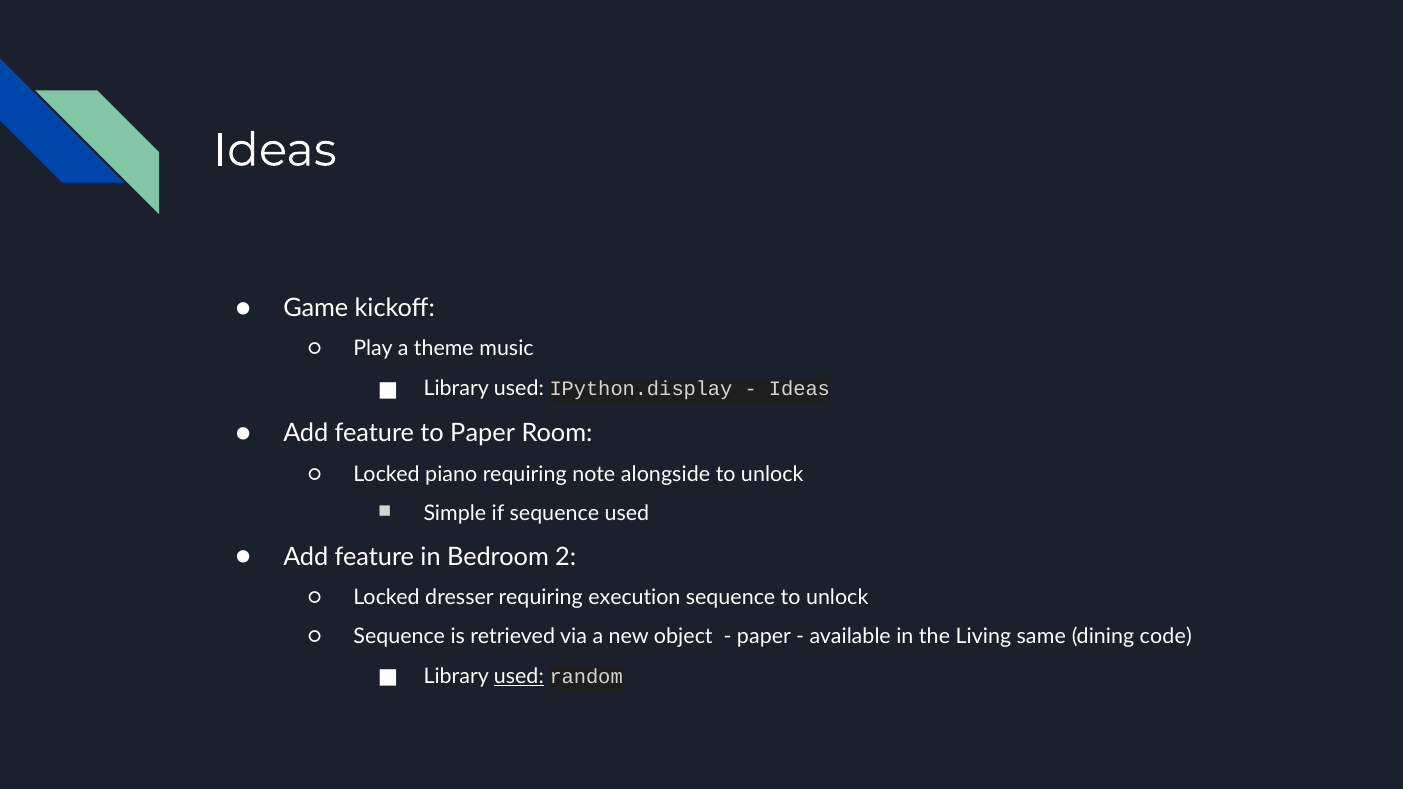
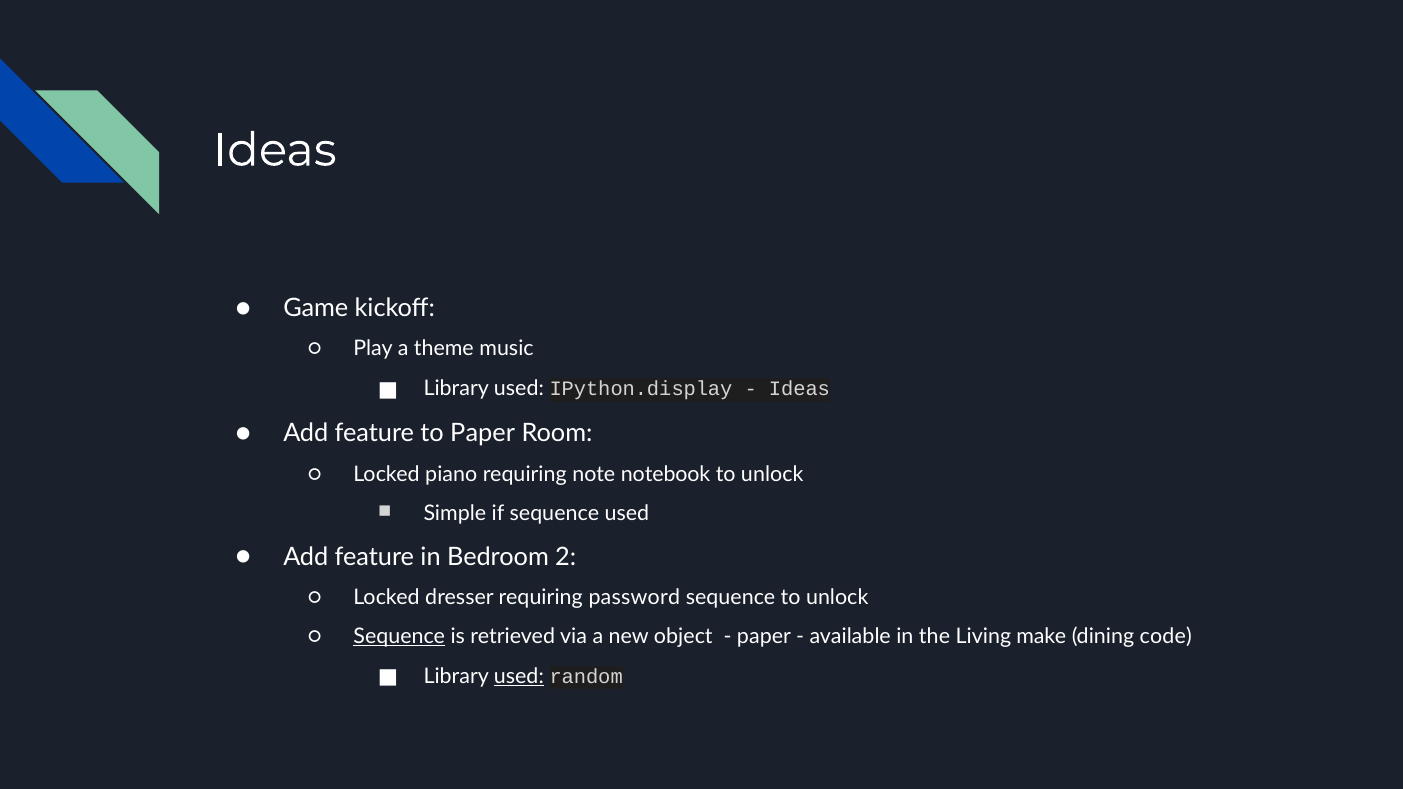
alongside: alongside -> notebook (666, 474)
execution: execution -> password (634, 598)
Sequence underline: none -> present (399, 637)
same: same -> make (1041, 637)
